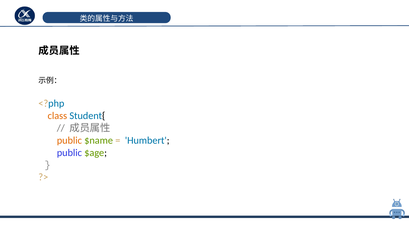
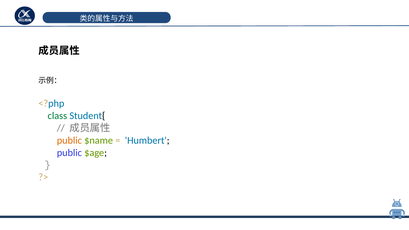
class colour: orange -> green (57, 116)
